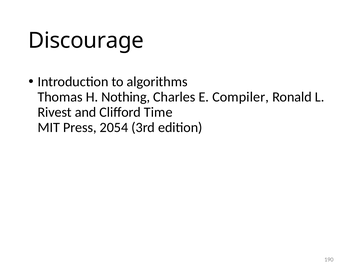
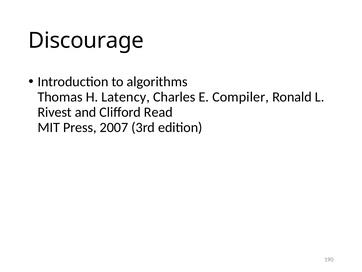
Nothing: Nothing -> Latency (126, 97)
Time: Time -> Read (158, 112)
2054: 2054 -> 2007 (114, 127)
